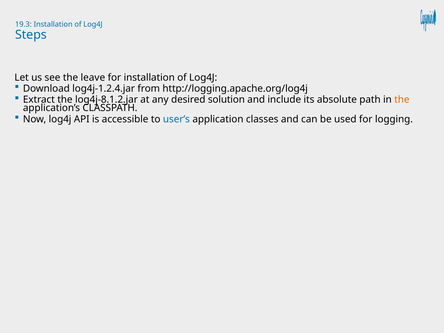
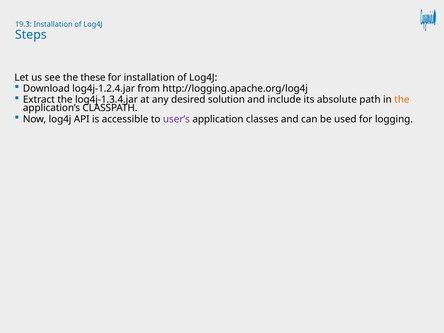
leave: leave -> these (93, 78)
log4j-8.1.2.jar: log4j-8.1.2.jar -> log4j-1.3.4.jar (106, 100)
user’s colour: blue -> purple (176, 119)
